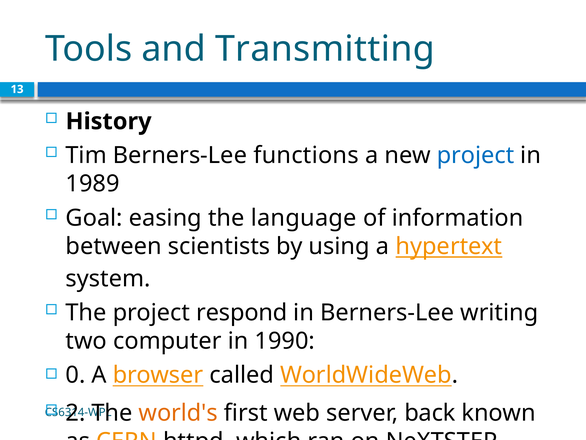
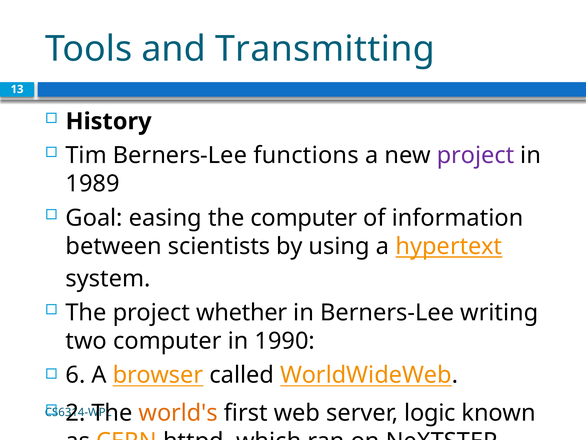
project colour: blue -> purple (476, 155)
the language: language -> computer (304, 218)
respond: respond -> whether (242, 312)
0: 0 -> 6 (75, 375)
back: back -> logic (430, 413)
